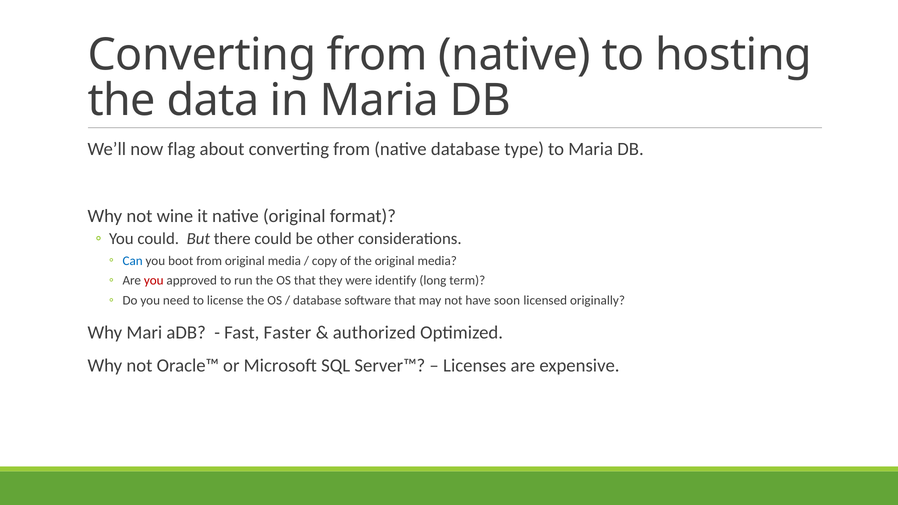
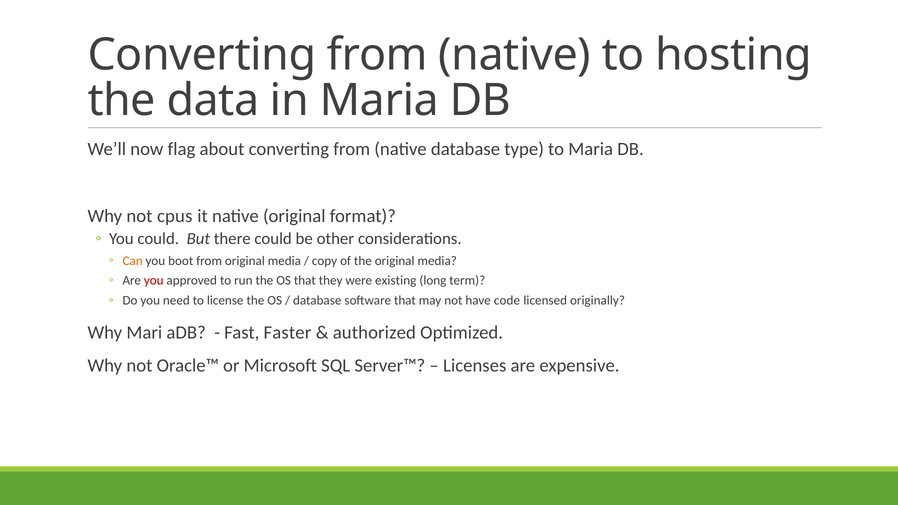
wine: wine -> cpus (175, 216)
Can colour: blue -> orange (133, 261)
identify: identify -> existing (396, 281)
soon: soon -> code (507, 300)
